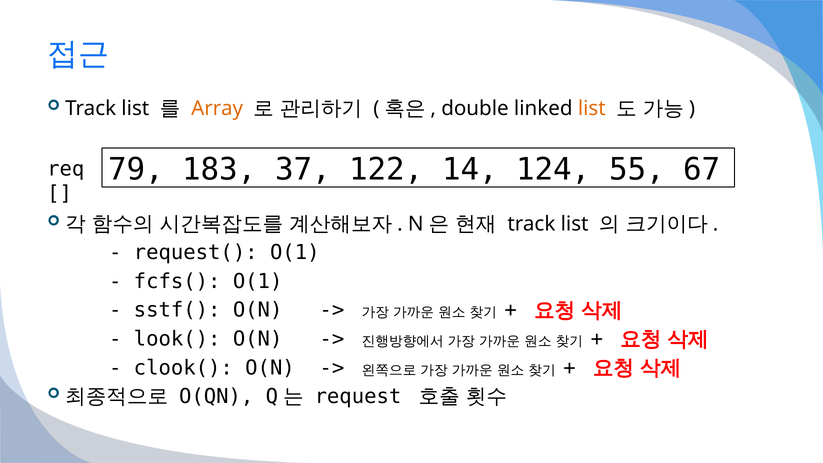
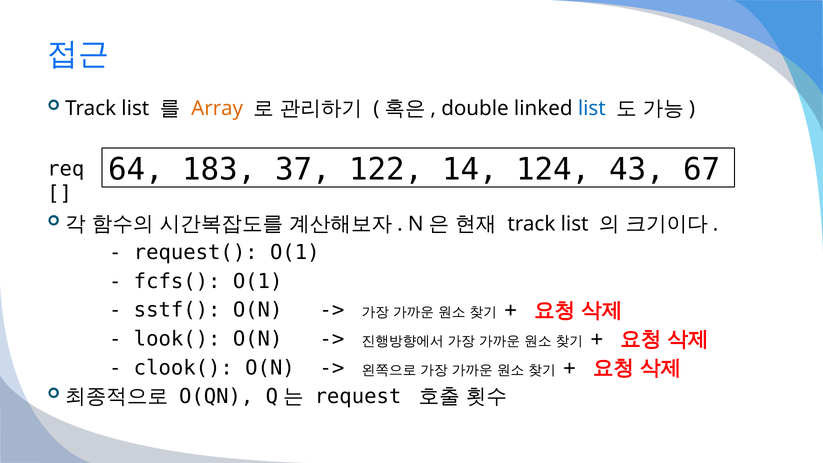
list colour: orange -> blue (592, 108)
79: 79 -> 64 (136, 170)
55: 55 -> 43 (637, 170)
